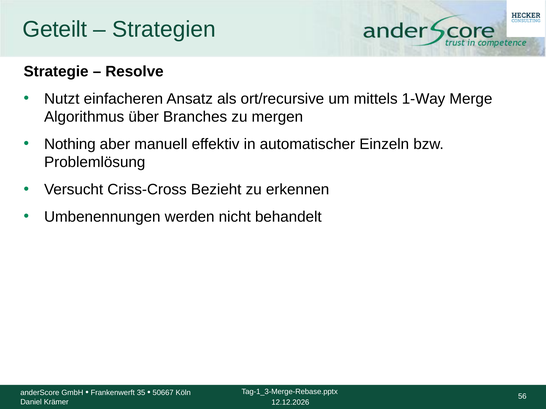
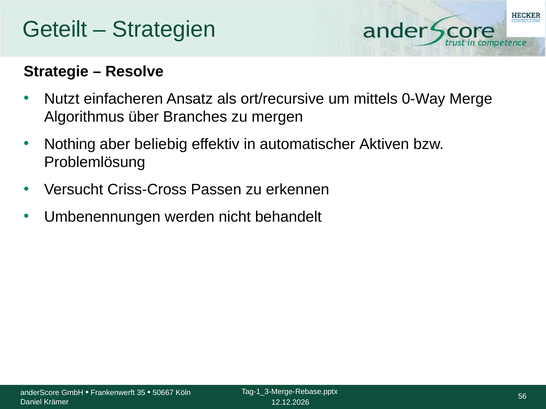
1-Way: 1-Way -> 0-Way (424, 99)
manuell: manuell -> beliebig (161, 144)
Einzeln: Einzeln -> Aktiven (384, 144)
Bezieht: Bezieht -> Passen (216, 190)
